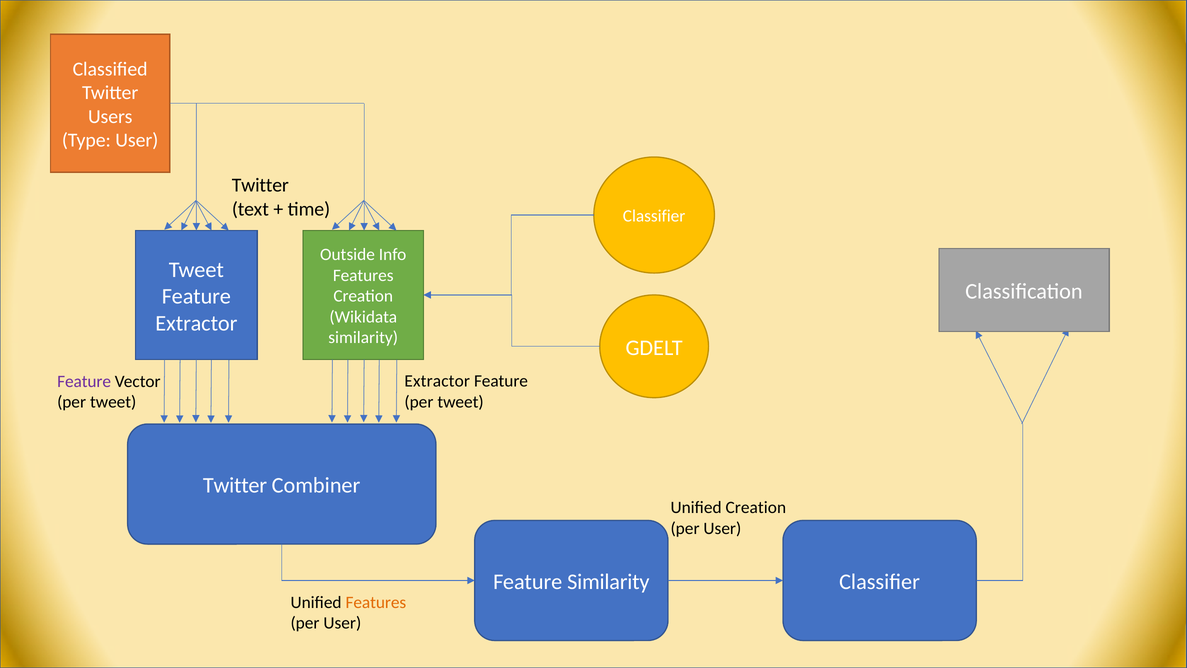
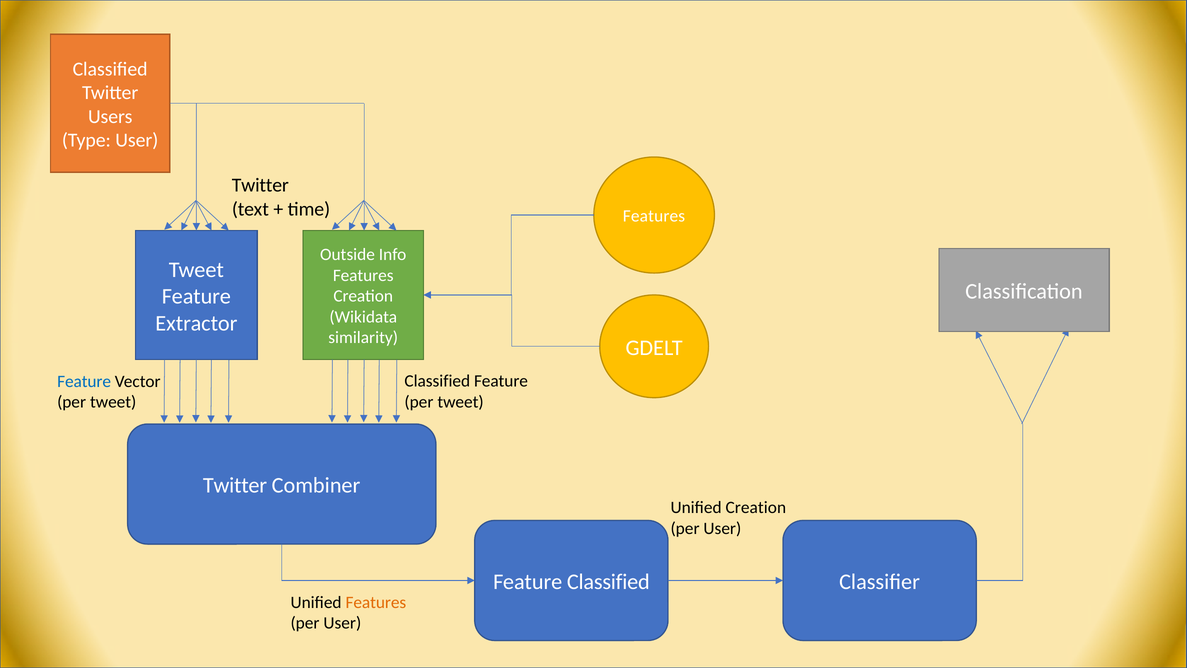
Classifier: Classifier -> Features (654, 216)
Extractor: Extractor -> Classified (437, 381)
Feature colour: purple -> blue (84, 381)
Feature Similarity: Similarity -> Classified (608, 582)
